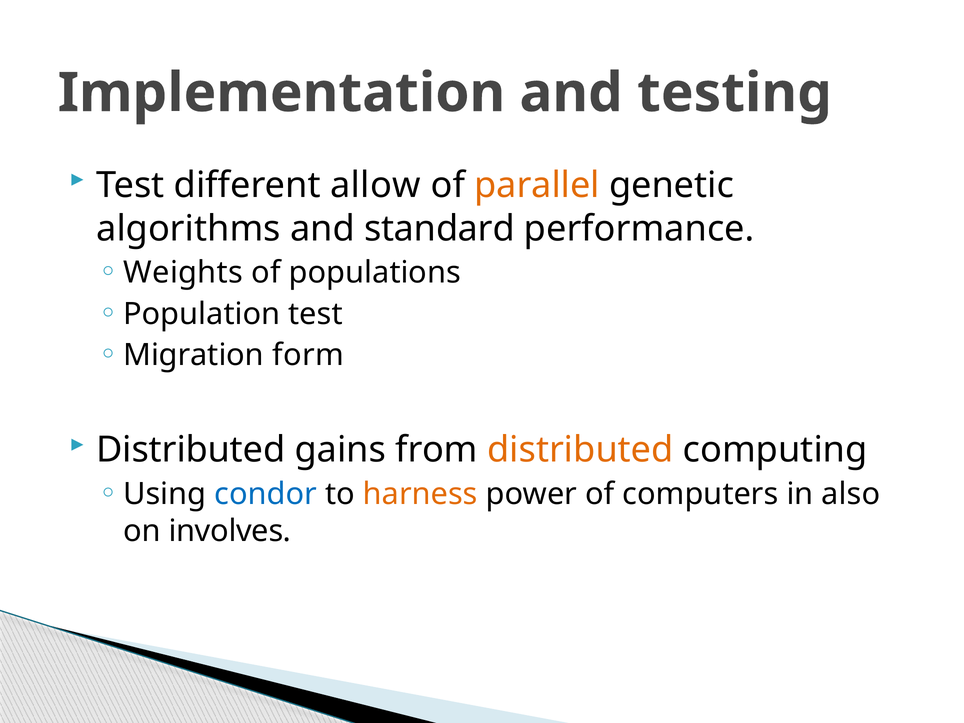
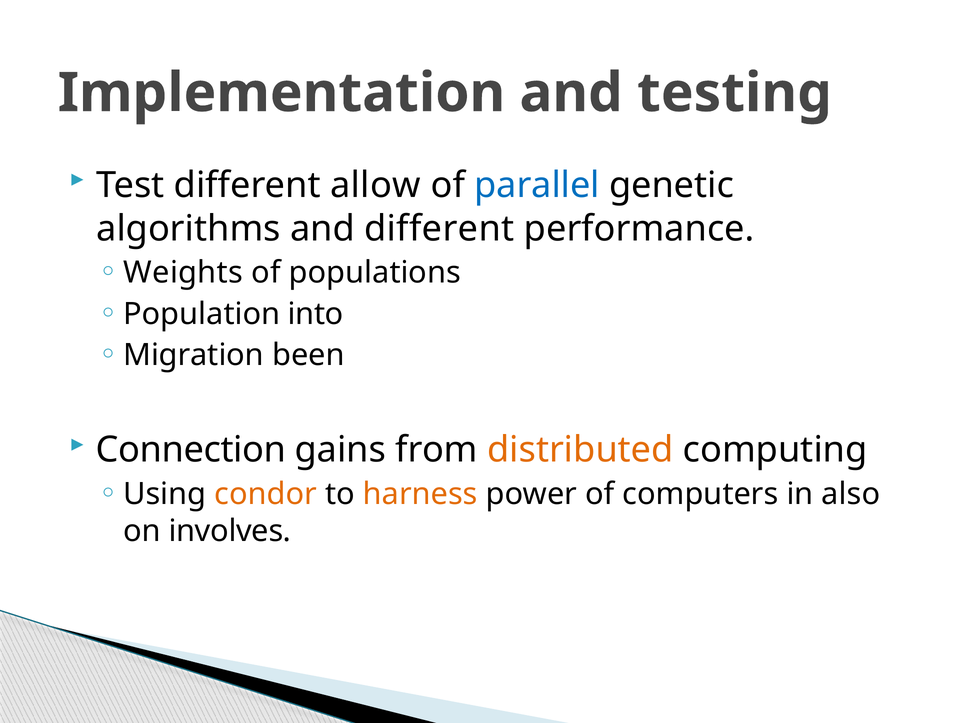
parallel colour: orange -> blue (537, 185)
and standard: standard -> different (439, 229)
Population test: test -> into (316, 314)
form: form -> been (308, 355)
Distributed: Distributed -> Connection (191, 450)
condor colour: blue -> orange (266, 494)
